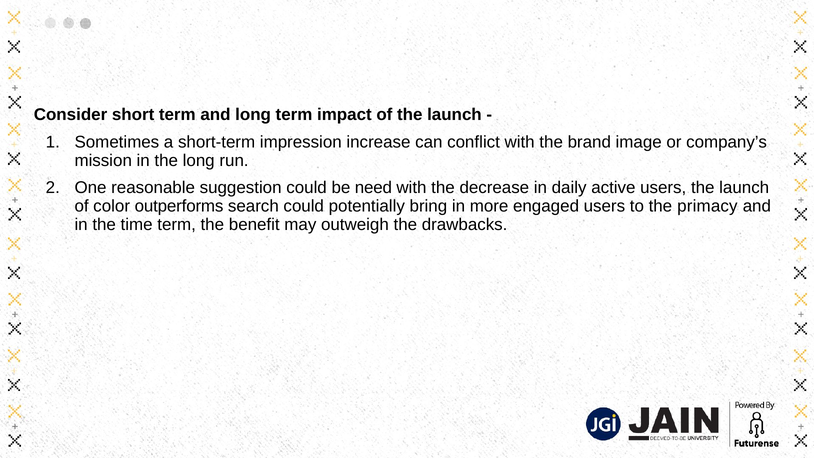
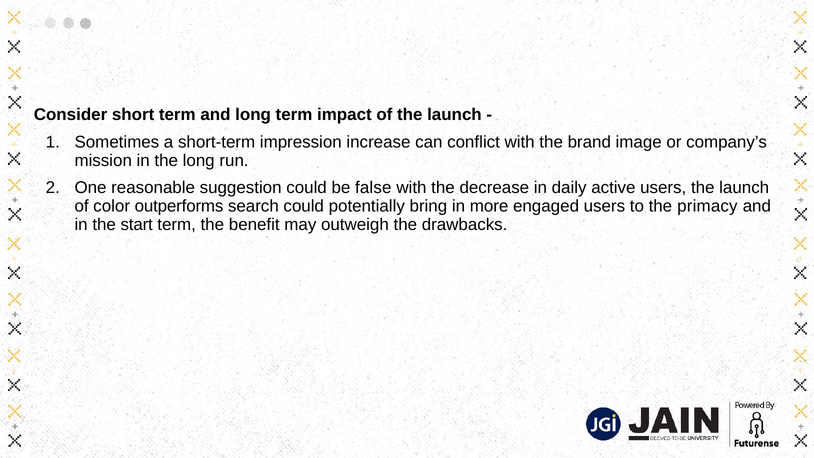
need: need -> false (373, 188)
time: time -> start (137, 224)
